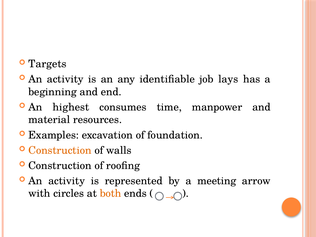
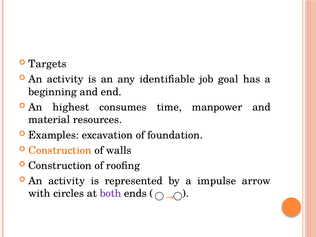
lays: lays -> goal (228, 79)
meeting: meeting -> impulse (217, 181)
both colour: orange -> purple (111, 193)
